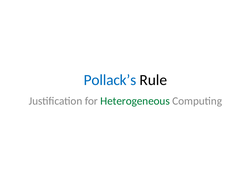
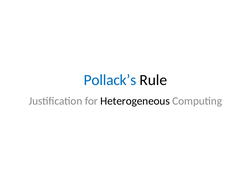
Heterogeneous colour: green -> black (135, 101)
